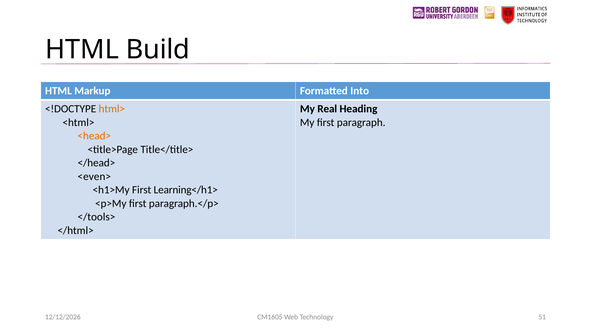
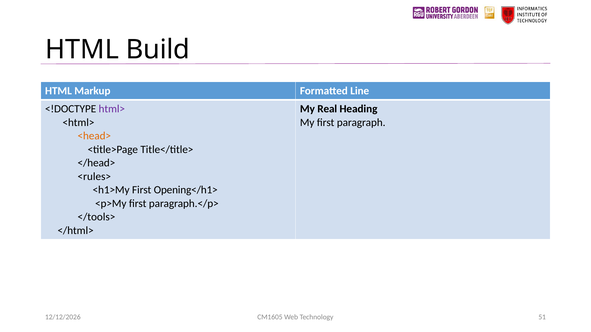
Into: Into -> Line (360, 91)
html> colour: orange -> purple (112, 109)
<even>: <even> -> <rules> (94, 177)
Learning</h1>: Learning</h1> -> Opening</h1> (186, 190)
